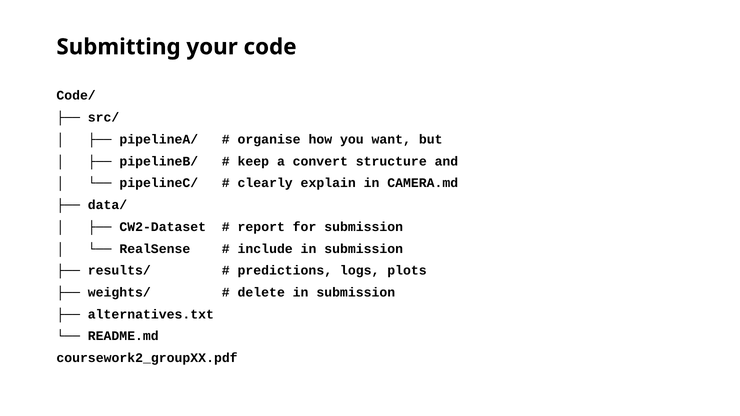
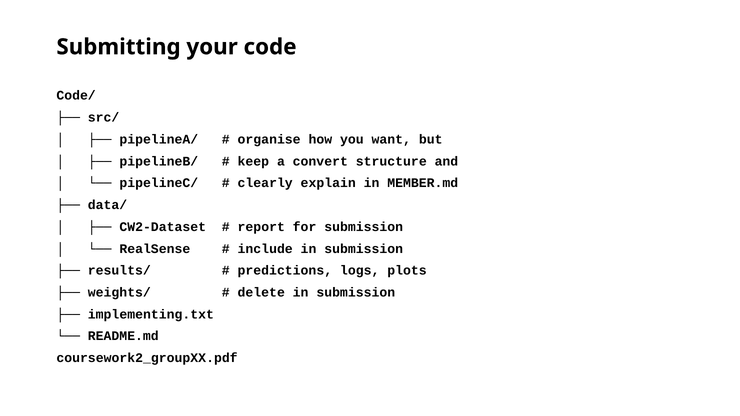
CAMERA.md: CAMERA.md -> MEMBER.md (423, 183)
alternatives.txt: alternatives.txt -> implementing.txt (151, 314)
